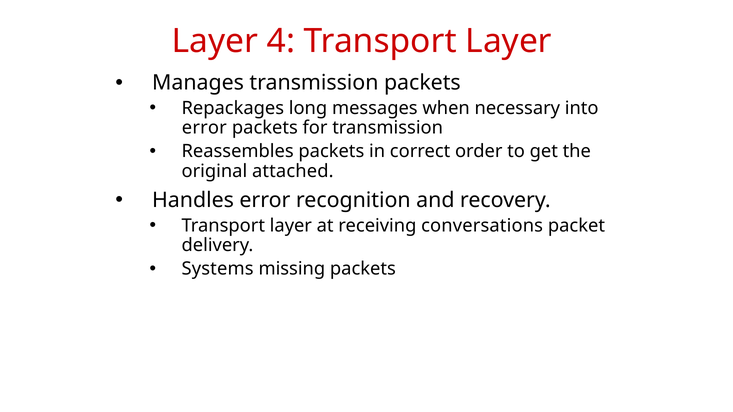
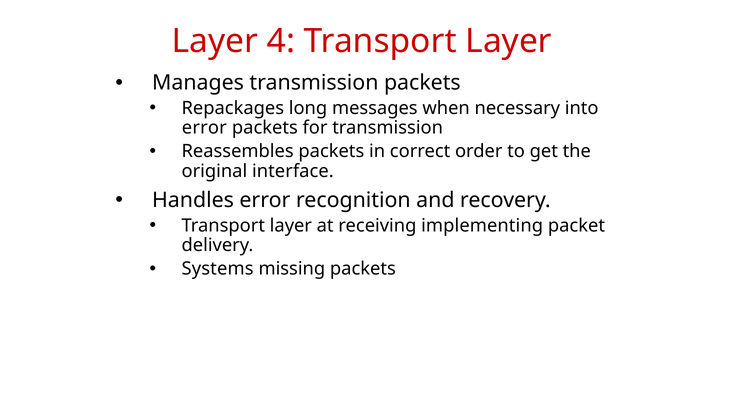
attached: attached -> interface (293, 171)
conversations: conversations -> implementing (482, 226)
